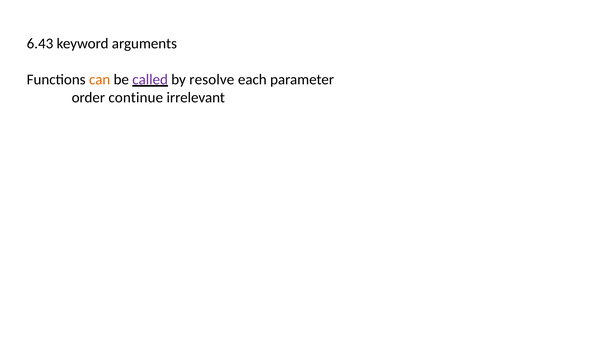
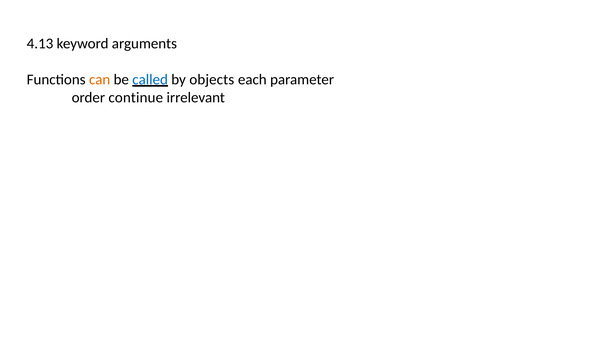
6.43: 6.43 -> 4.13 (40, 43)
called colour: purple -> blue (150, 79)
resolve: resolve -> objects (212, 79)
